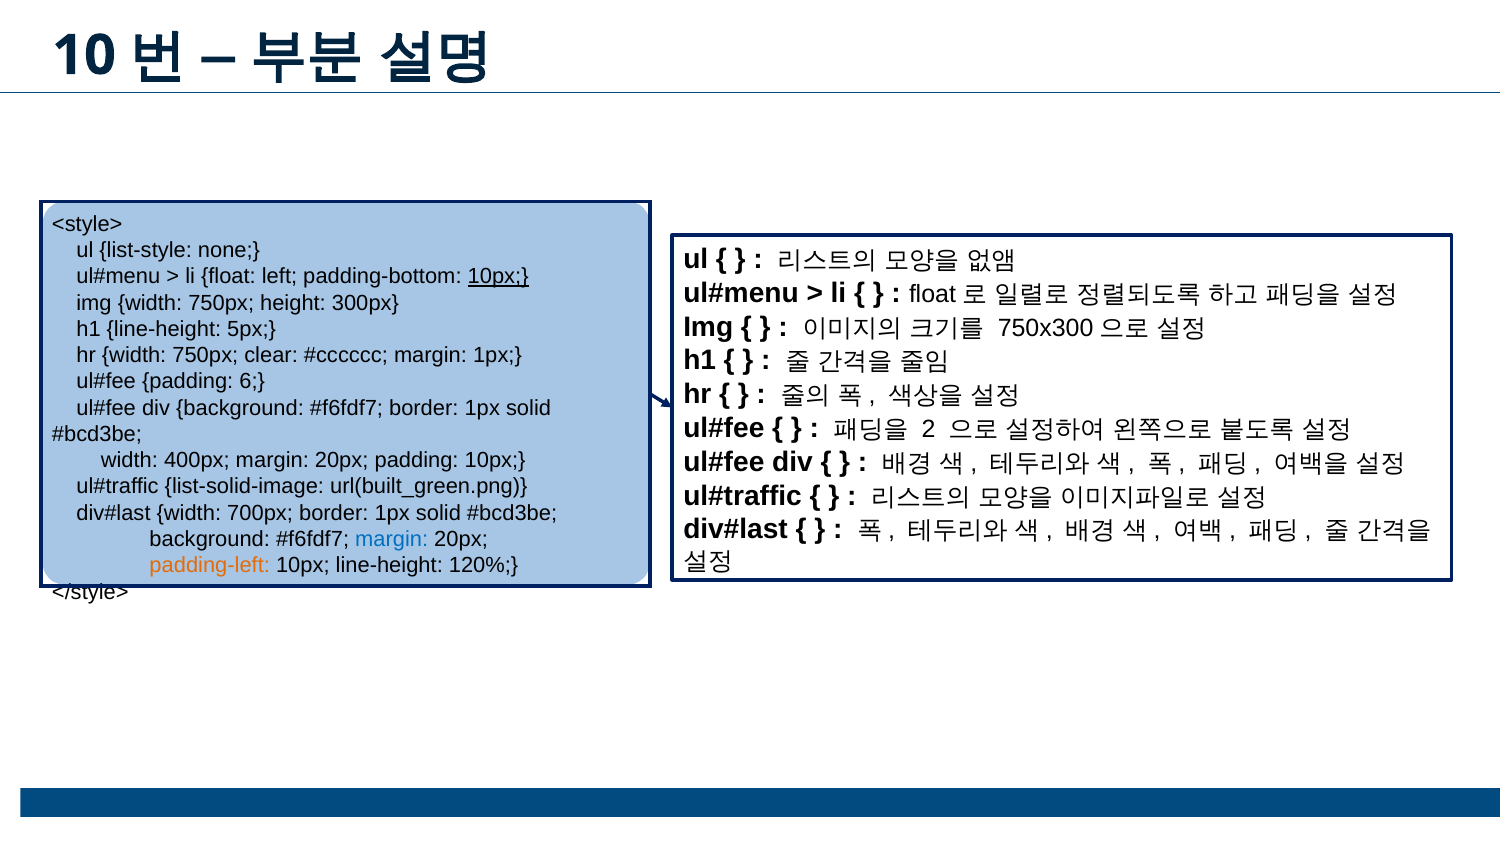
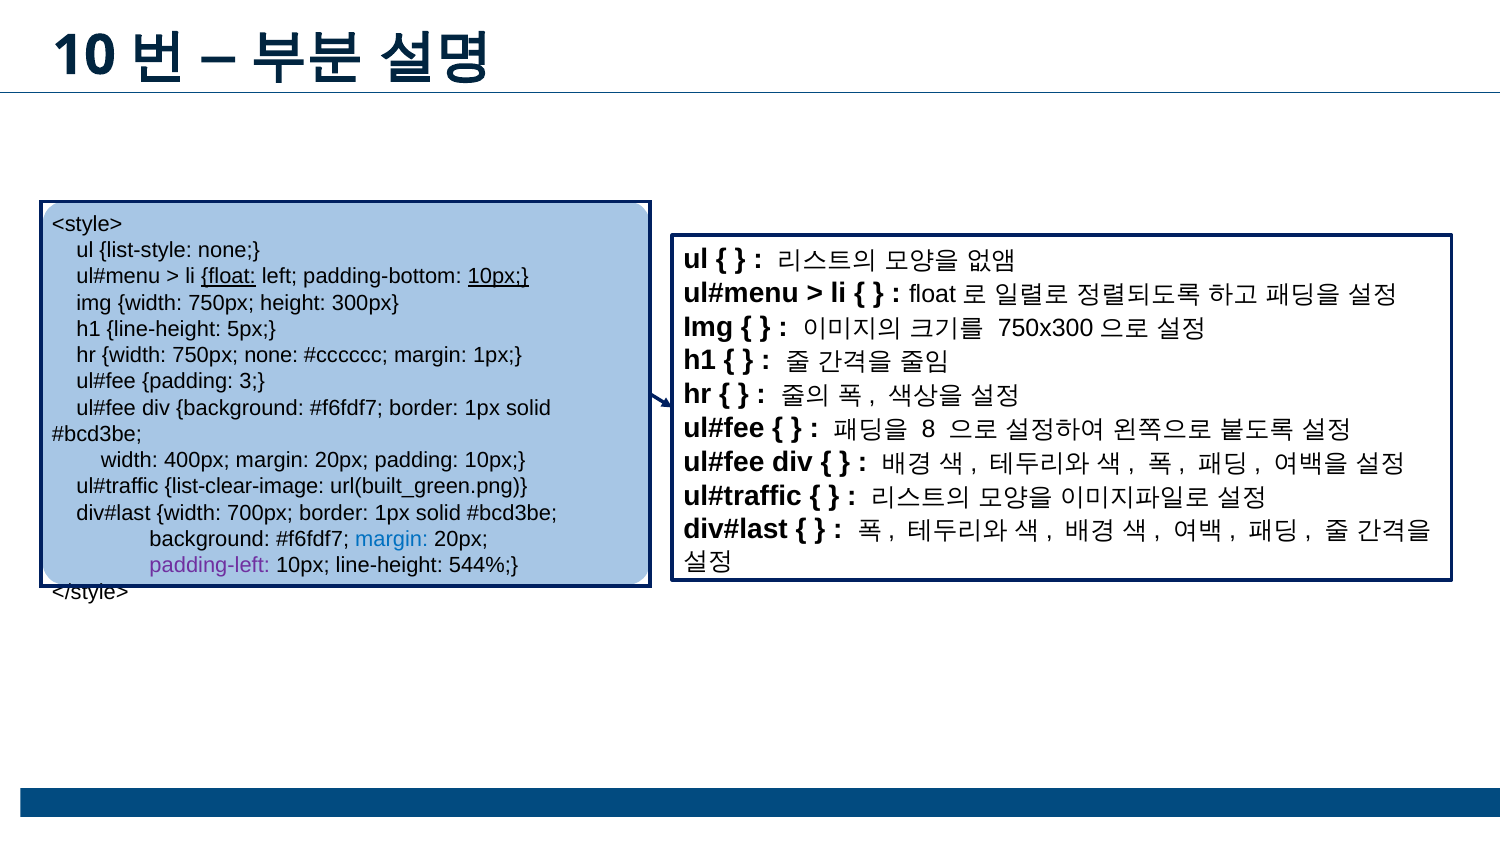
float underline: none -> present (228, 276)
750px clear: clear -> none (271, 355)
6: 6 -> 3 (252, 382)
2: 2 -> 8 (929, 429)
list-solid-image: list-solid-image -> list-clear-image (244, 487)
padding-left colour: orange -> purple (210, 565)
120%: 120% -> 544% (484, 565)
